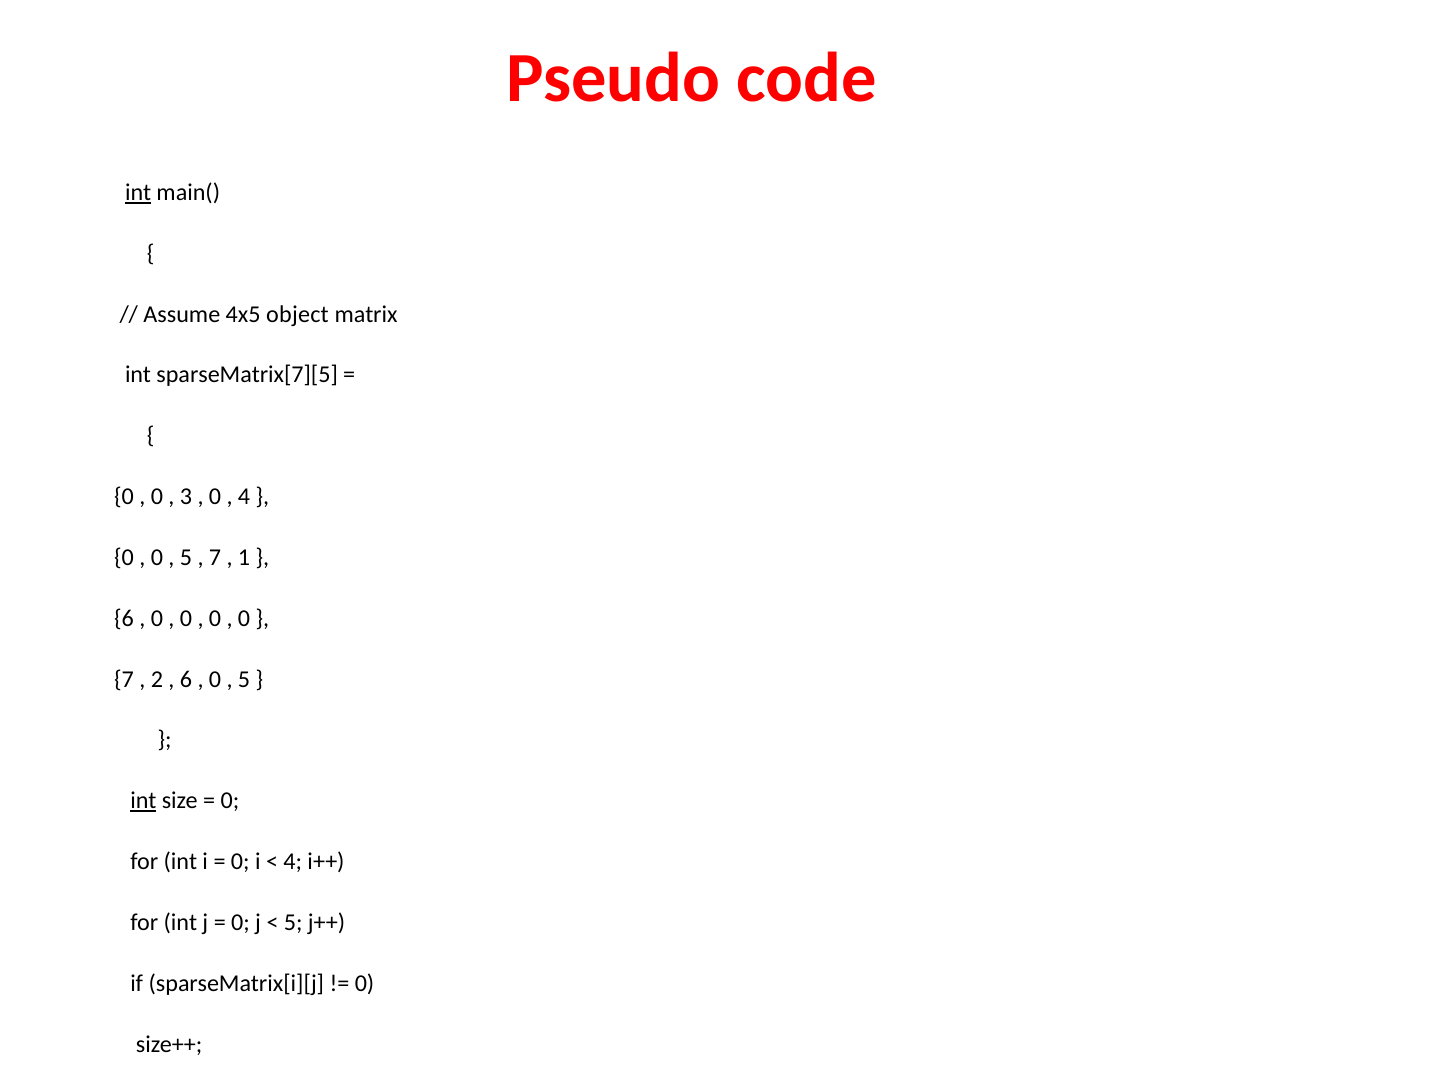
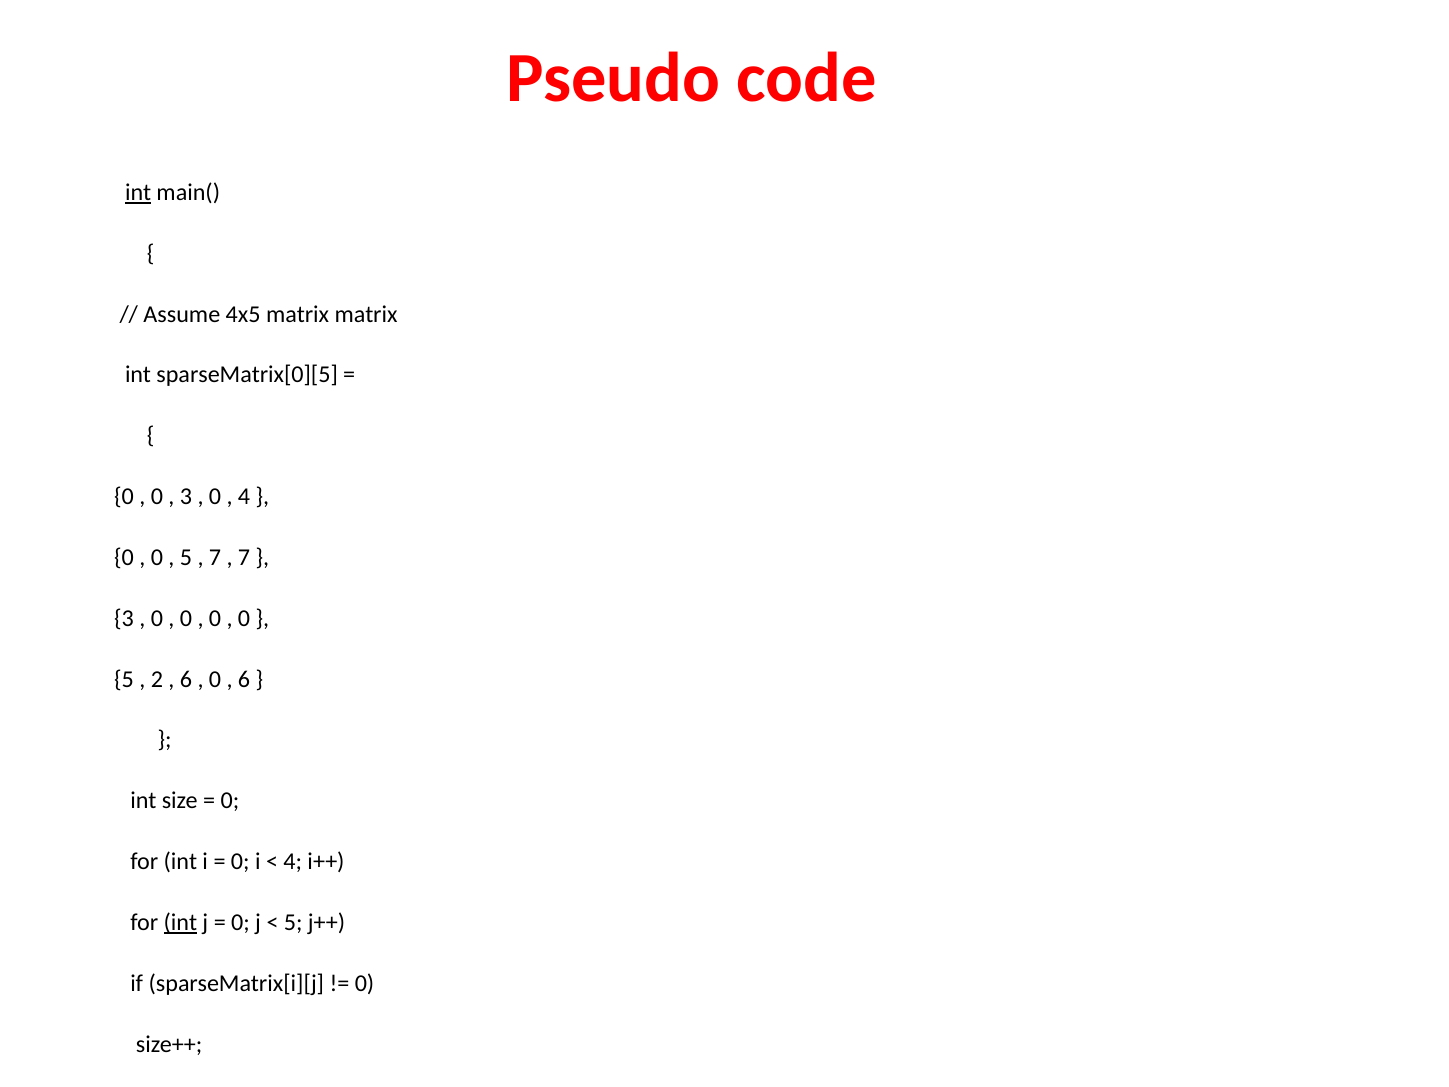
4x5 object: object -> matrix (298, 314)
sparseMatrix[7][5: sparseMatrix[7][5 -> sparseMatrix[0][5 (247, 375)
1: 1 -> 7 (244, 557)
6: 6 -> 3 (124, 618)
7: 7 -> 5 (124, 679)
5: 5 -> 6 (244, 679)
int underline: present -> none (143, 801)
int underline: none -> present (180, 922)
